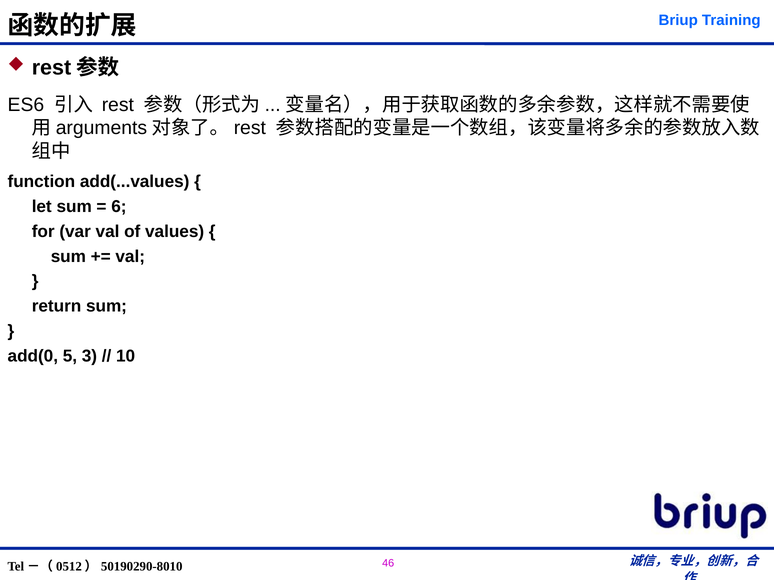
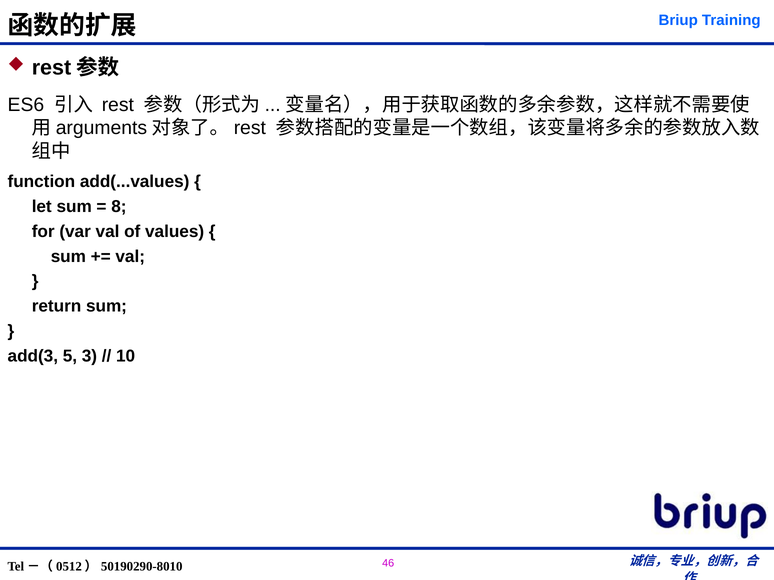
6: 6 -> 8 (119, 207)
add(0: add(0 -> add(3 (33, 356)
